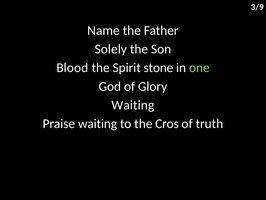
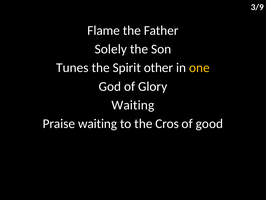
Name: Name -> Flame (104, 30)
Blood: Blood -> Tunes (72, 68)
stone: stone -> other (158, 68)
one colour: light green -> yellow (199, 68)
truth: truth -> good (209, 123)
